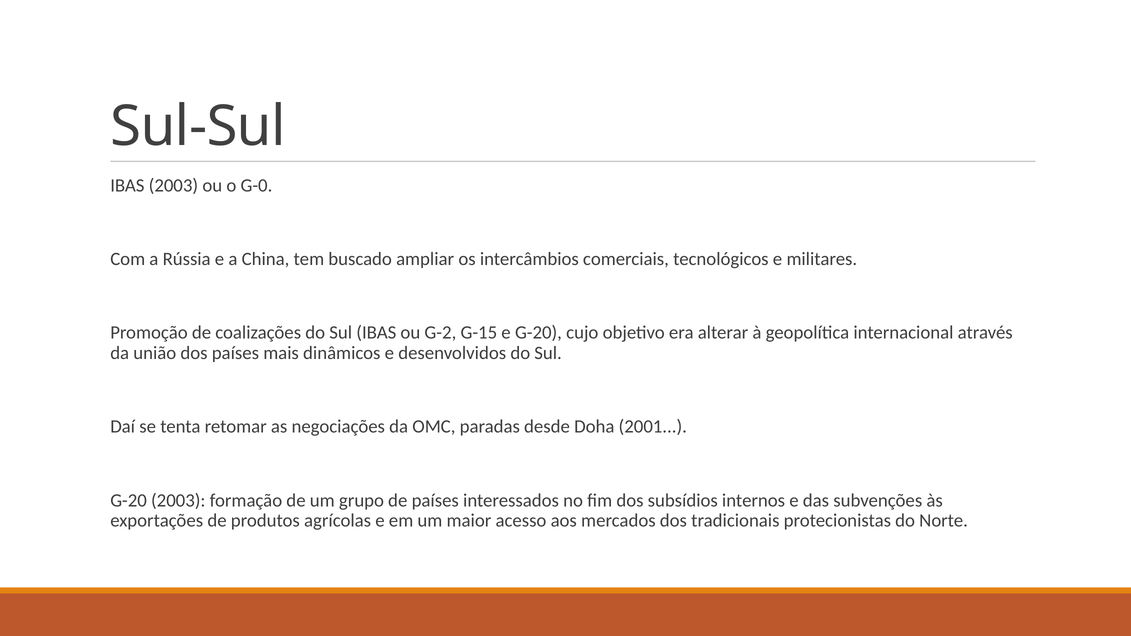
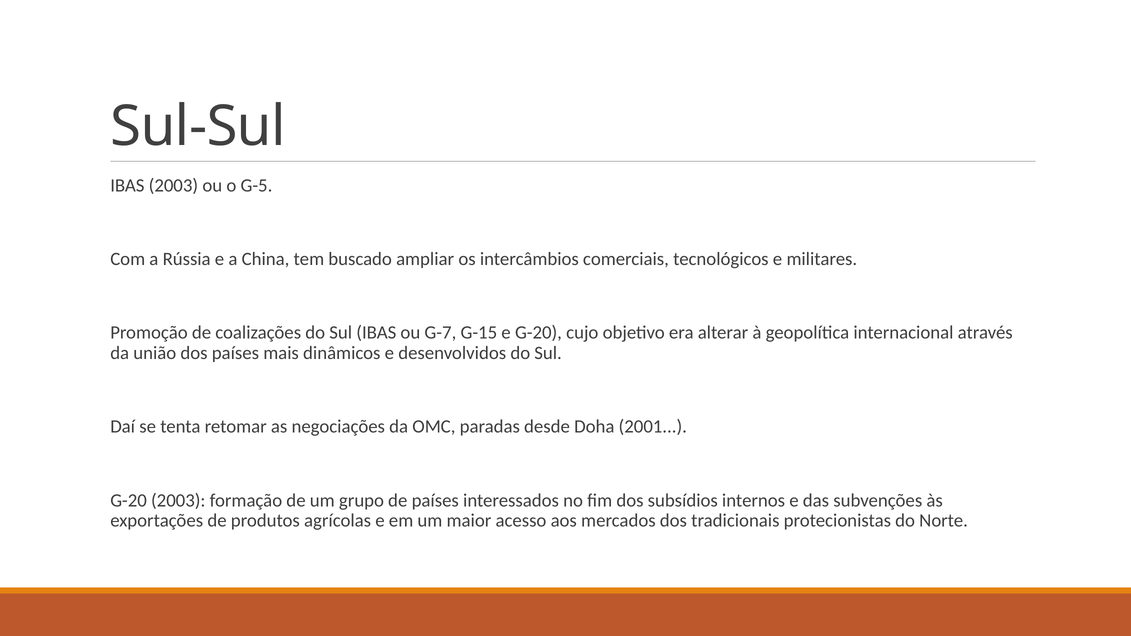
G-0: G-0 -> G-5 (256, 186)
G-2: G-2 -> G-7 (440, 333)
